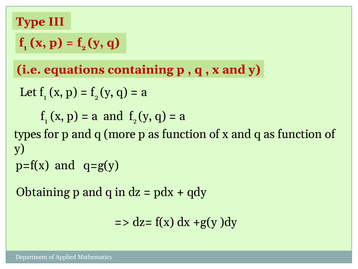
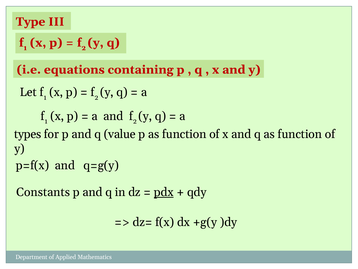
more: more -> value (120, 134)
Obtaining: Obtaining -> Constants (43, 192)
pdx underline: none -> present (164, 192)
